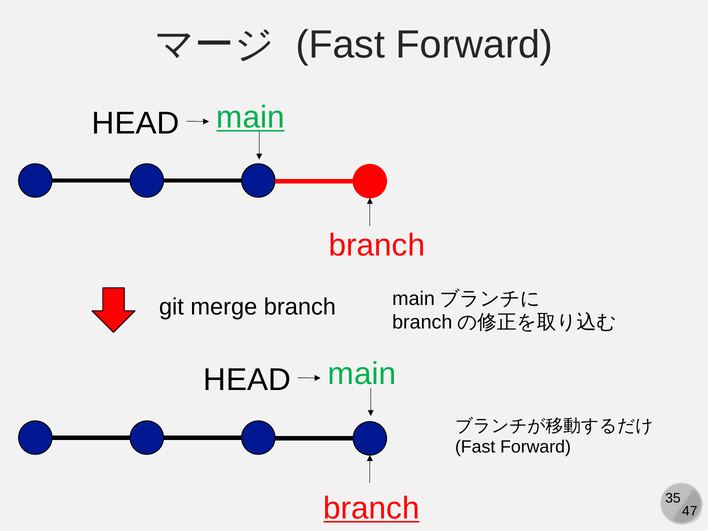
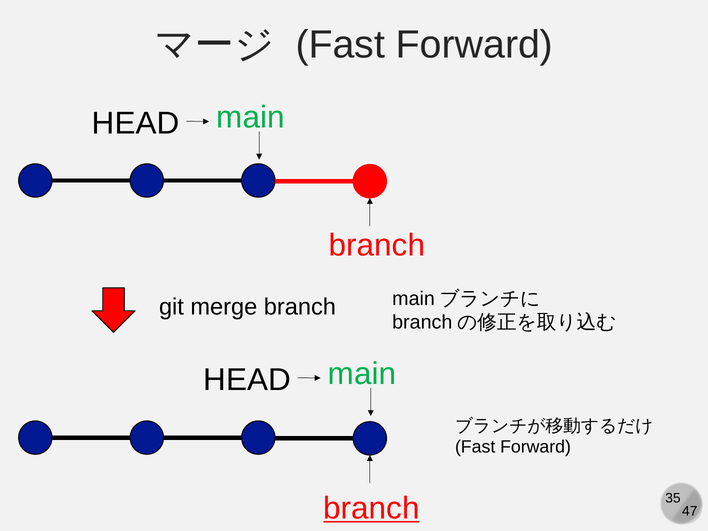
main underline: present -> none (250, 117)
